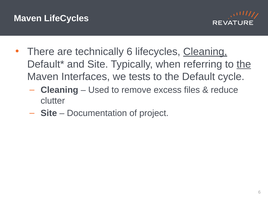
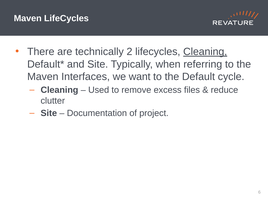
technically 6: 6 -> 2 (129, 52)
the underline: present -> none (244, 64)
tests: tests -> want (140, 77)
